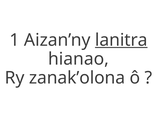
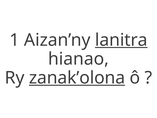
zanak’olona underline: none -> present (77, 78)
